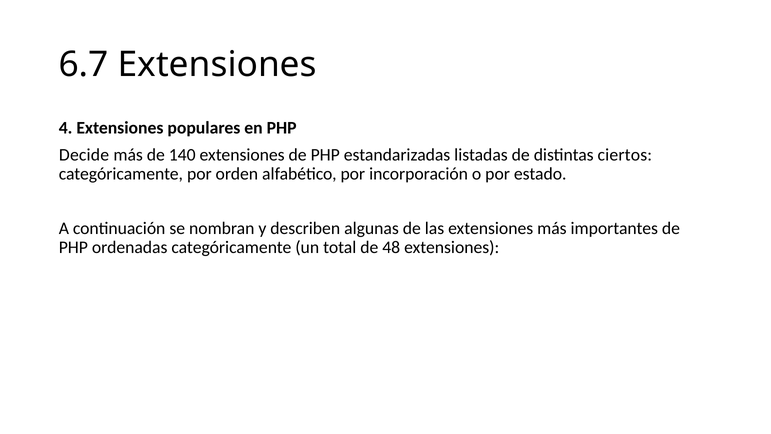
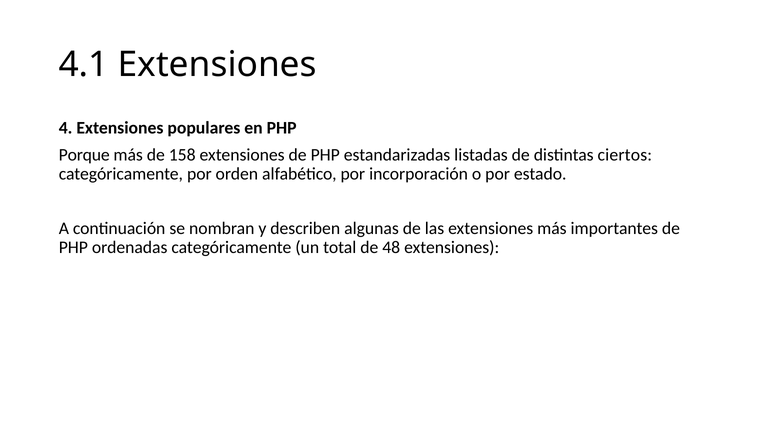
6.7: 6.7 -> 4.1 (84, 65)
Decide: Decide -> Porque (84, 155)
140: 140 -> 158 (182, 155)
